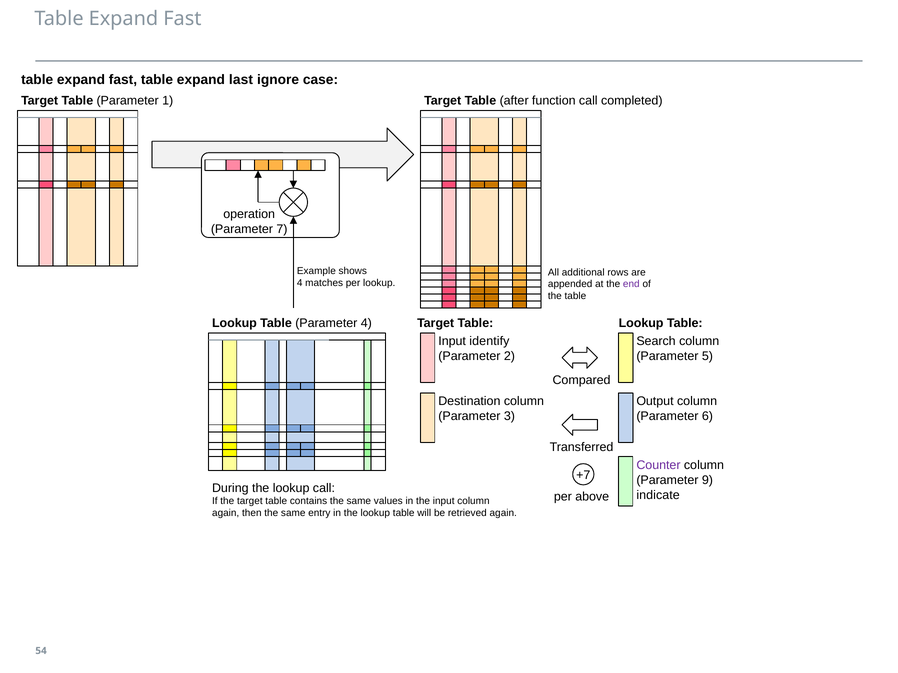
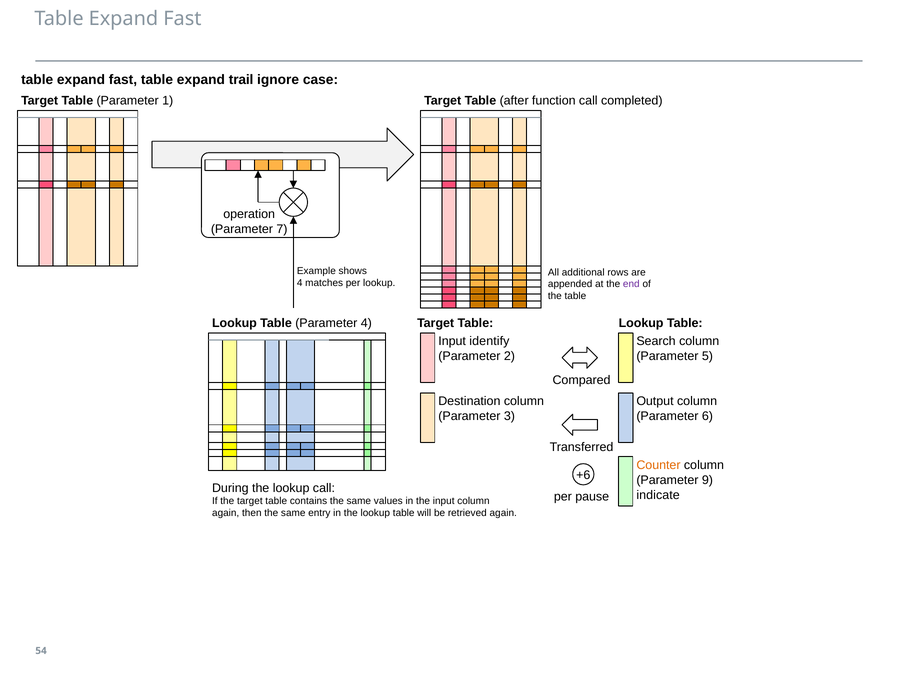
last: last -> trail (241, 80)
Counter colour: purple -> orange (658, 465)
+7: +7 -> +6 (583, 475)
above: above -> pause (592, 497)
